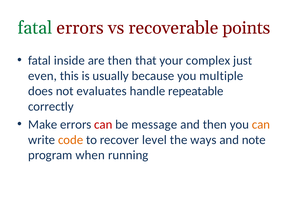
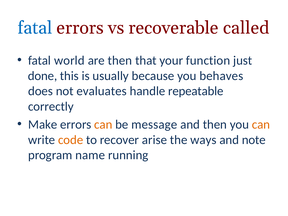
fatal colour: green -> blue (35, 28)
points: points -> called (246, 28)
inside: inside -> world (69, 60)
complex: complex -> function (208, 60)
even: even -> done (43, 76)
multiple: multiple -> behaves (221, 76)
can colour: red -> orange (103, 124)
level: level -> arise (154, 140)
when: when -> name (90, 155)
